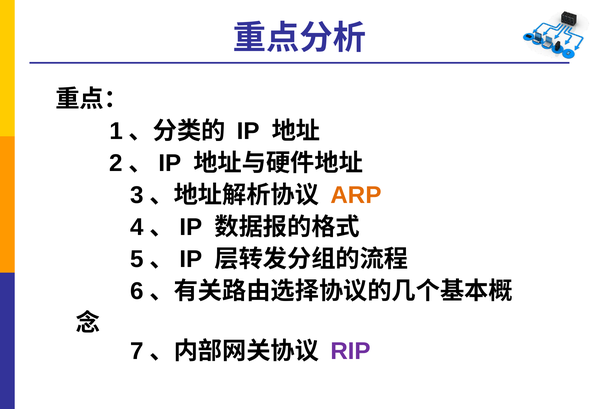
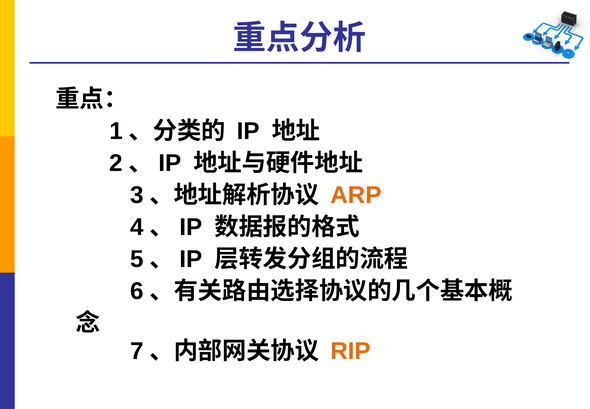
RIP colour: purple -> orange (351, 351)
